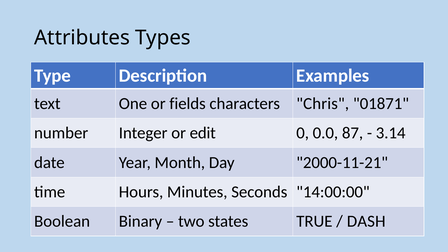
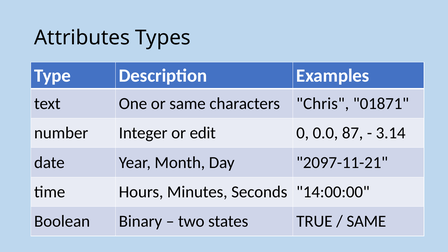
or fields: fields -> same (188, 104)
2000-11-21: 2000-11-21 -> 2097-11-21 (342, 162)
DASH: DASH -> SAME (366, 221)
